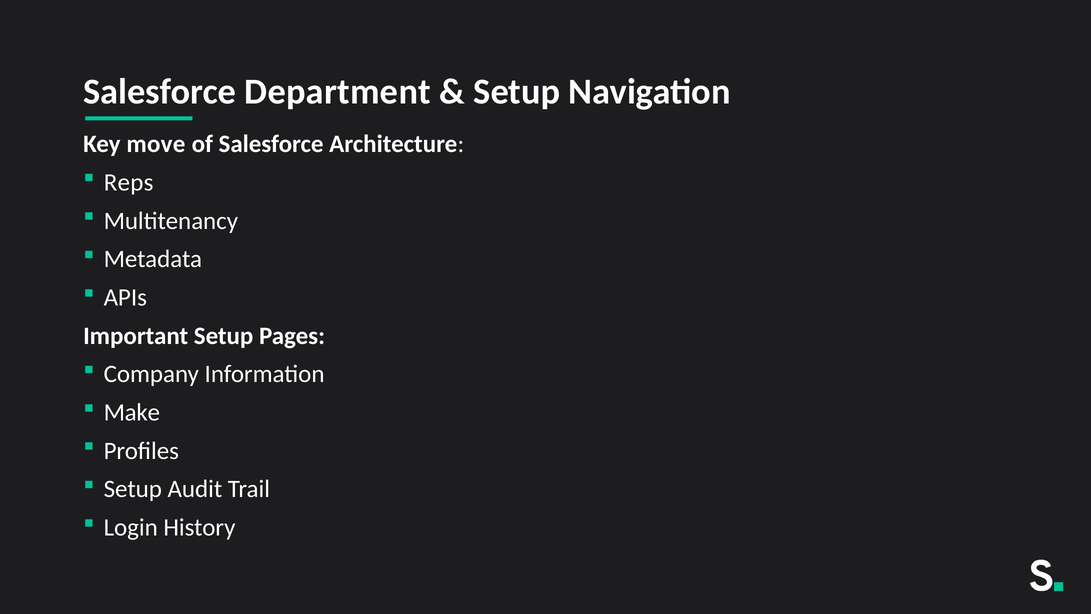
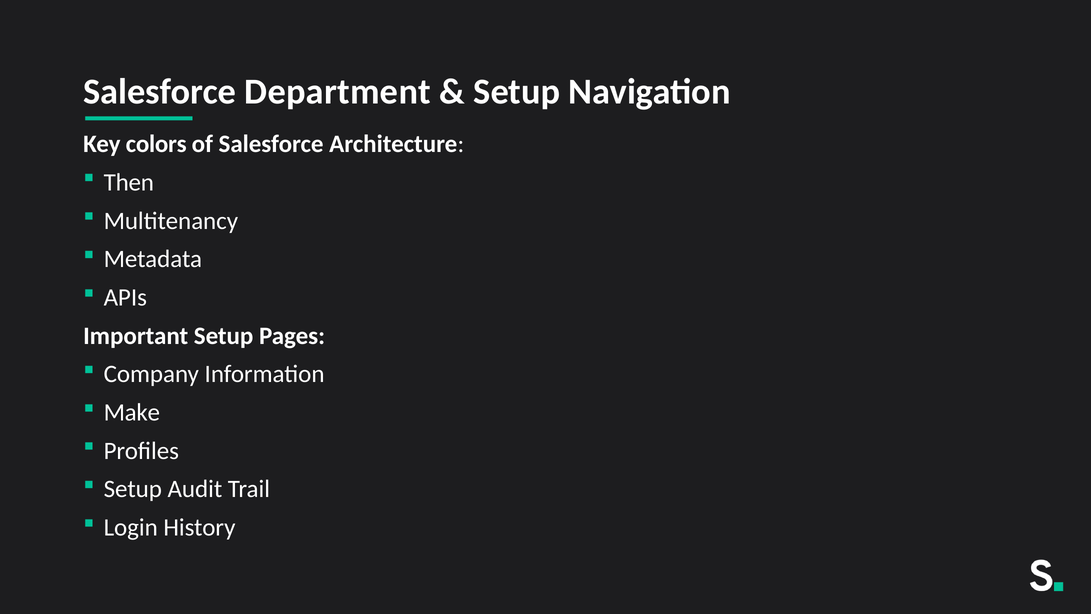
move: move -> colors (156, 144)
Reps: Reps -> Then (129, 182)
